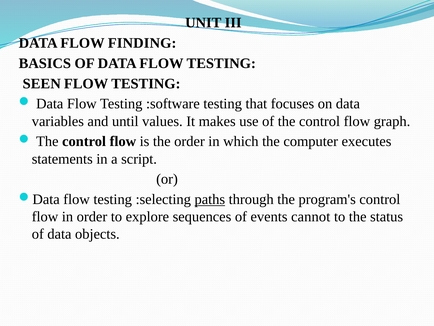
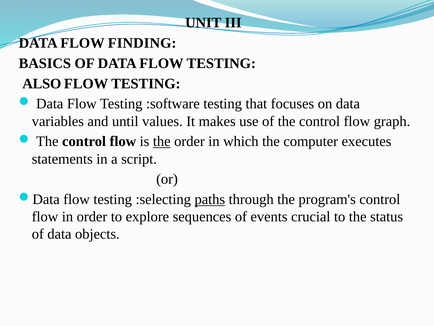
SEEN: SEEN -> ALSO (42, 83)
the underline: none -> present (162, 141)
cannot: cannot -> crucial (311, 216)
